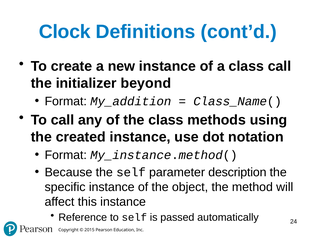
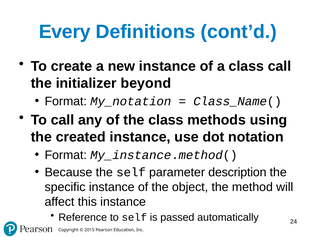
Clock: Clock -> Every (65, 32)
My_addition: My_addition -> My_notation (131, 101)
